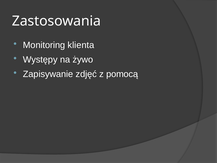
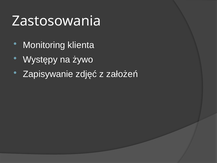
pomocą: pomocą -> założeń (122, 74)
